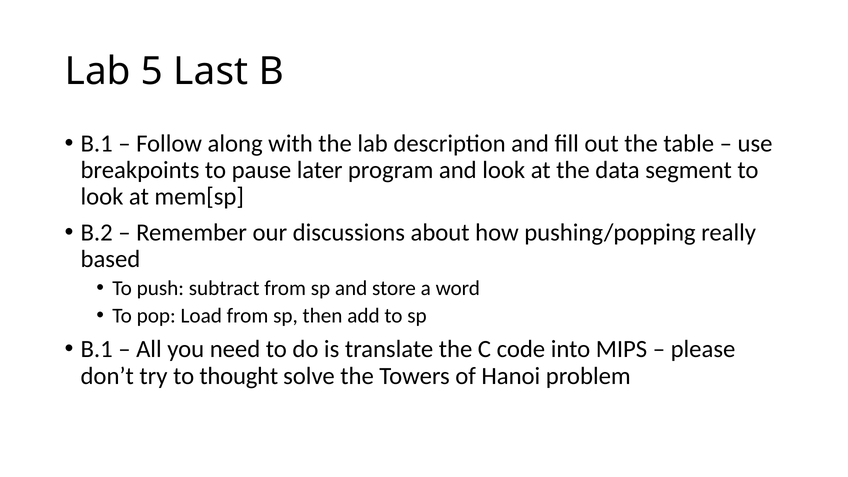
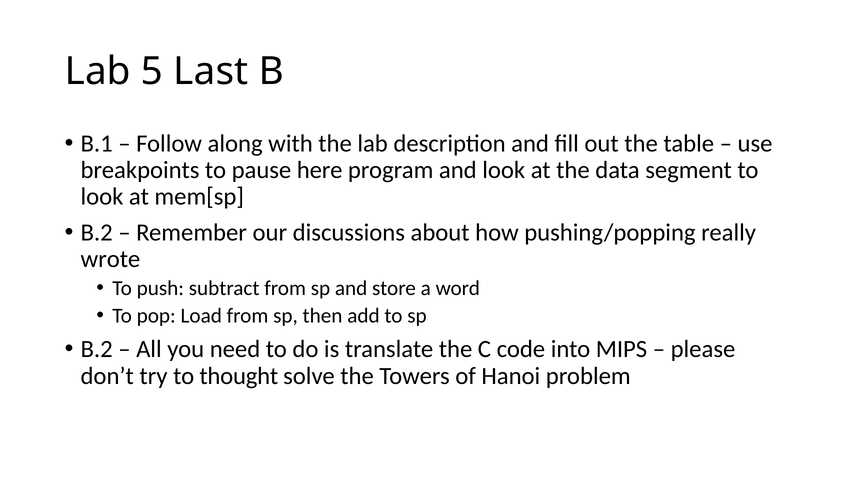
later: later -> here (320, 170)
based: based -> wrote (110, 259)
B.1: B.1 -> B.2 (97, 349)
